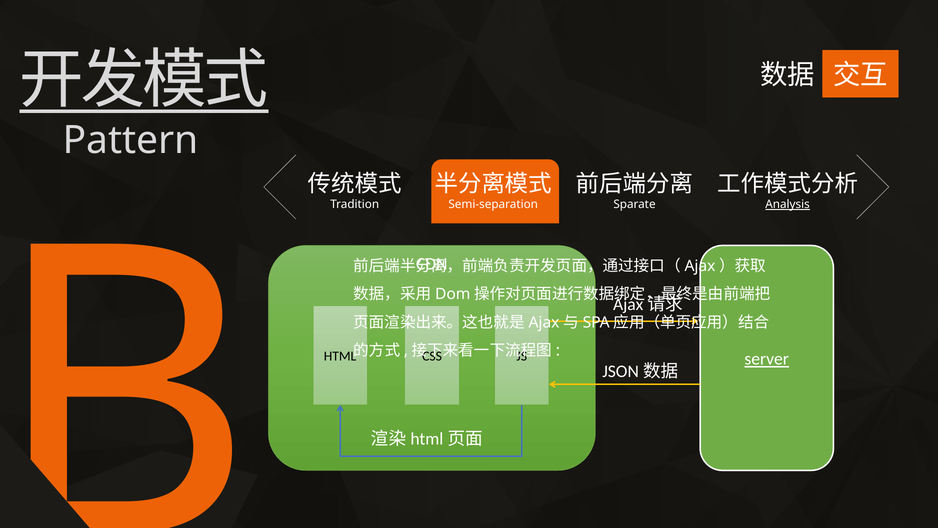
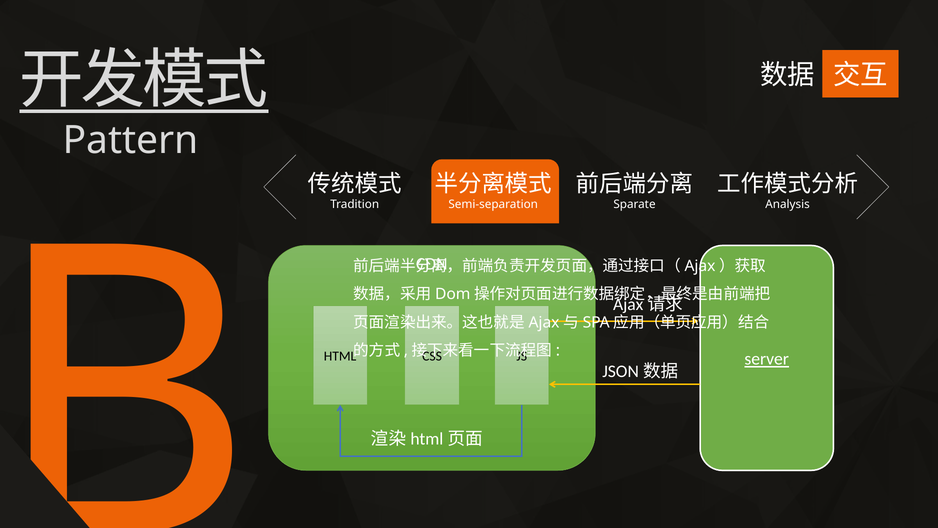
Analysis underline: present -> none (788, 204)
